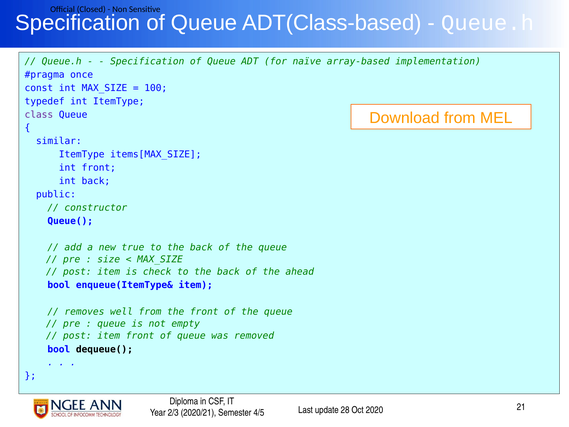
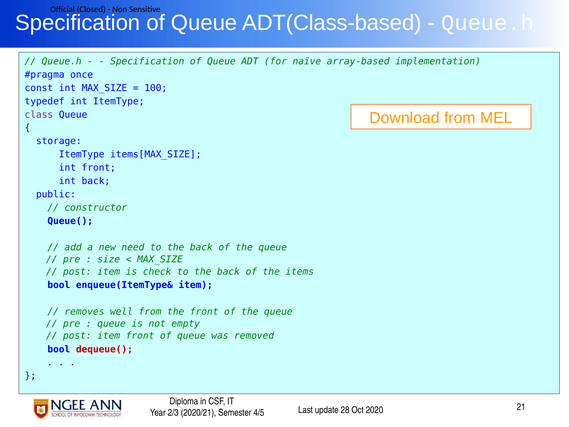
similar: similar -> storage (59, 141)
true: true -> need (133, 247)
ahead: ahead -> items (300, 271)
dequeue( colour: black -> red (104, 349)
